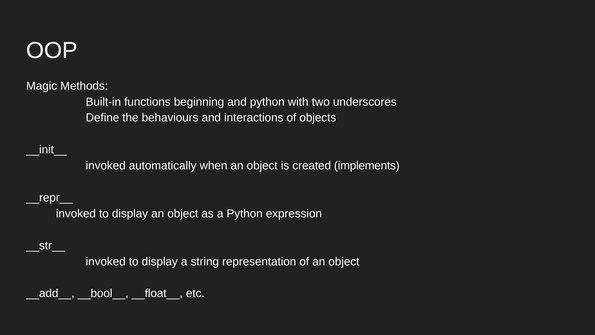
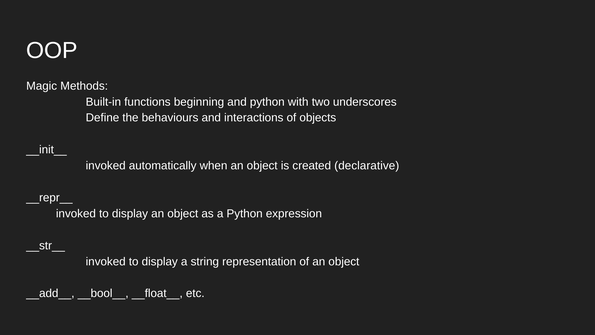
implements: implements -> declarative (367, 166)
